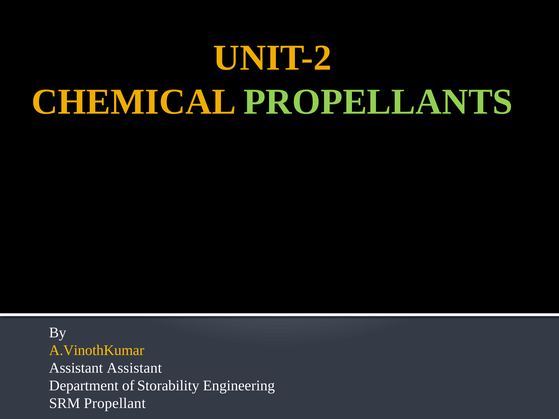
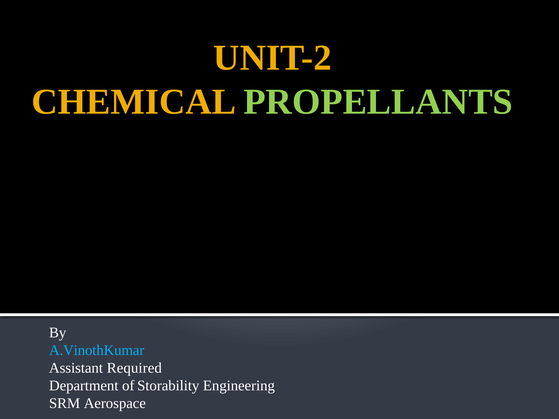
A.VinothKumar colour: yellow -> light blue (97, 350)
Assistant Assistant: Assistant -> Required (134, 368)
Propellant: Propellant -> Aerospace (115, 404)
